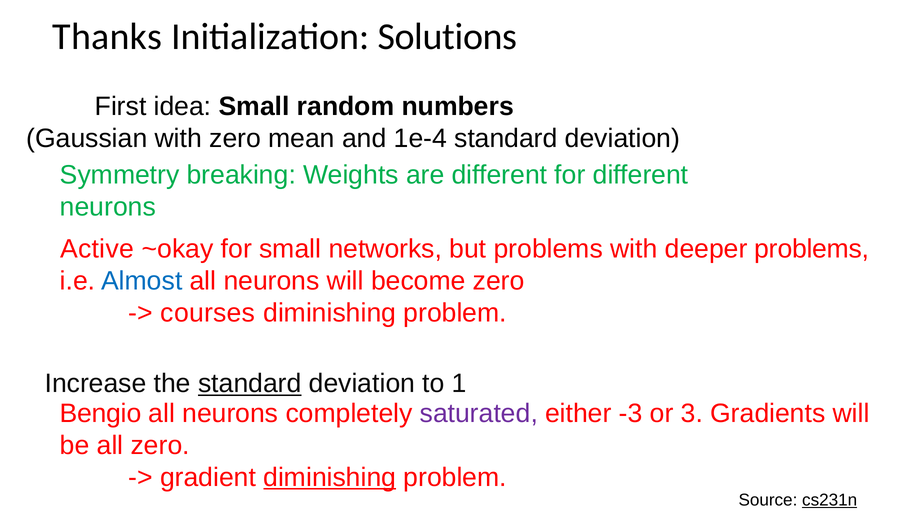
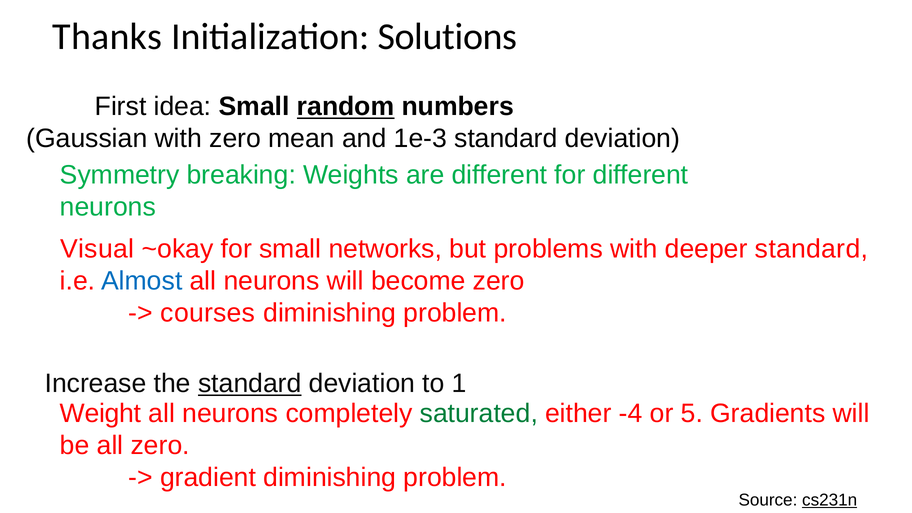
random underline: none -> present (346, 107)
1e-4: 1e-4 -> 1e-3 (420, 139)
Active: Active -> Visual (97, 249)
deeper problems: problems -> standard (812, 249)
Bengio: Bengio -> Weight (101, 414)
saturated colour: purple -> green (479, 414)
-3: -3 -> -4 (631, 414)
3: 3 -> 5 (692, 414)
diminishing underline: present -> none (330, 477)
